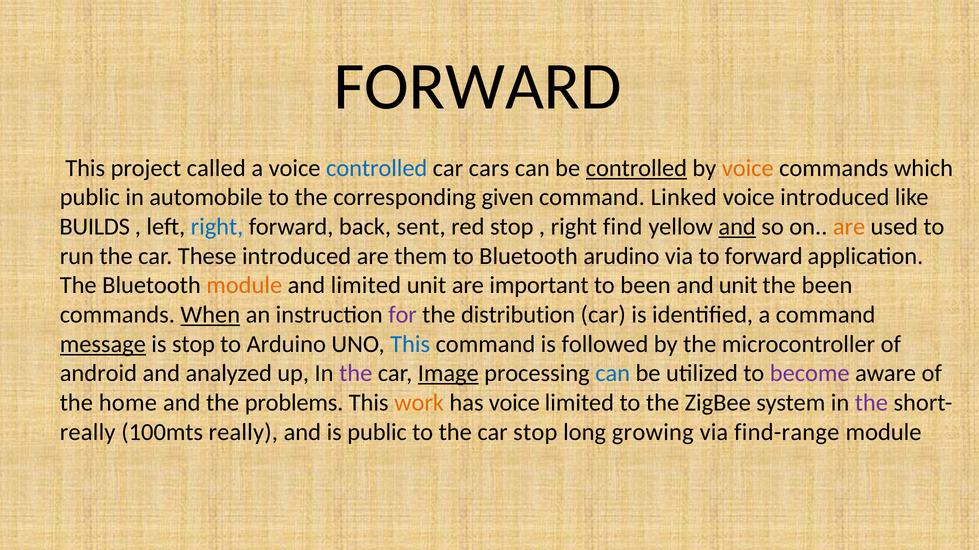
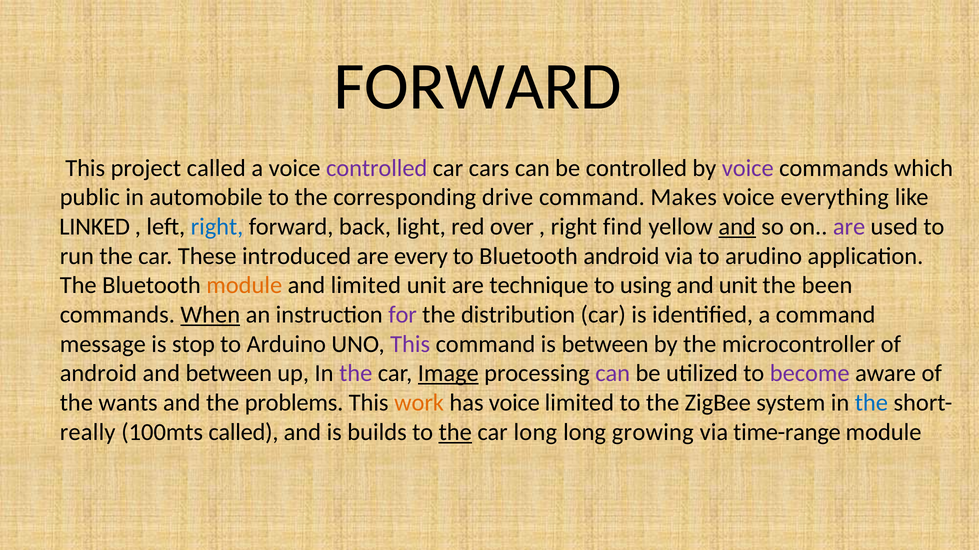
controlled colour: blue -> purple (377, 168)
controlled underline: present -> none (636, 168)
voice colour: orange -> purple (748, 168)
given: given -> drive (507, 198)
Linked: Linked -> Makes (684, 198)
voice introduced: introduced -> everything (835, 198)
BUILDS: BUILDS -> LINKED (95, 227)
sent: sent -> light (421, 227)
red stop: stop -> over (512, 227)
are colour: orange -> purple (849, 227)
them: them -> every (421, 256)
Bluetooth arudino: arudino -> android (621, 256)
to forward: forward -> arudino (764, 256)
important: important -> technique (539, 286)
to been: been -> using (646, 286)
message underline: present -> none (103, 344)
This colour: blue -> purple (410, 344)
is followed: followed -> between (605, 344)
and analyzed: analyzed -> between (229, 374)
can colour: blue -> purple (613, 374)
home: home -> wants (128, 403)
the colour: purple -> blue (871, 403)
100mts really: really -> called (243, 433)
is public: public -> builds (377, 433)
the underline: none -> present (455, 433)
car stop: stop -> long (535, 433)
find-range: find-range -> time-range (787, 433)
